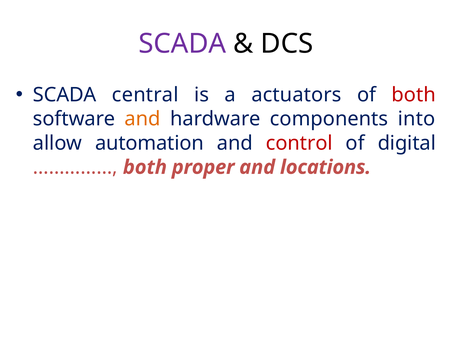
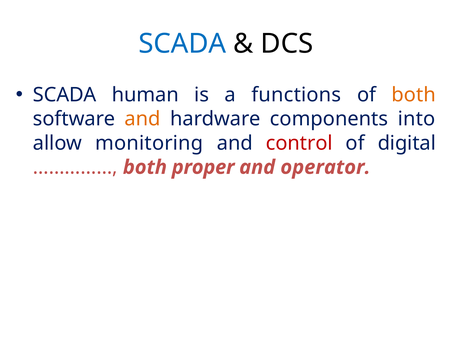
SCADA colour: purple -> blue (182, 44)
central: central -> human (145, 95)
actuators: actuators -> functions (296, 95)
both colour: red -> orange (414, 95)
automation: automation -> monitoring (149, 143)
locations: locations -> operator (325, 167)
